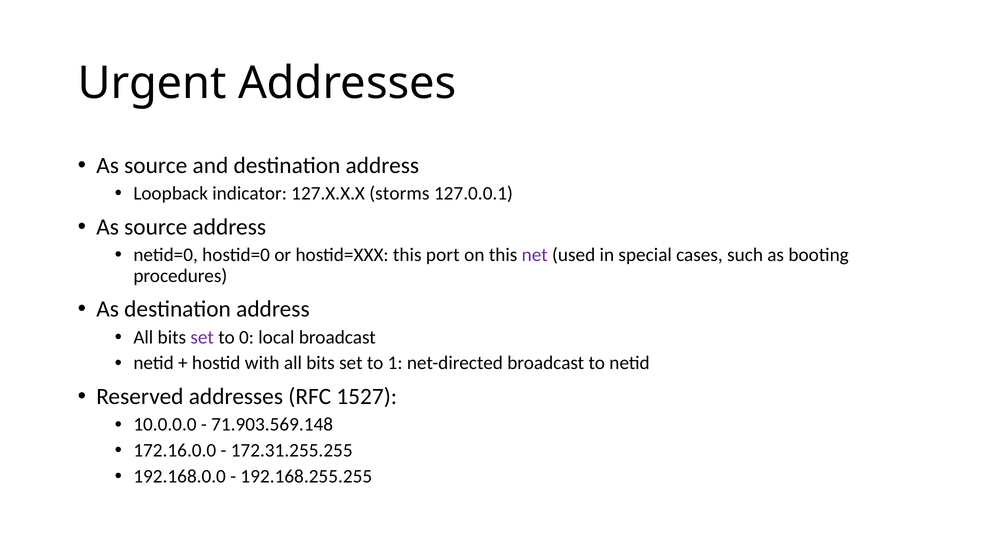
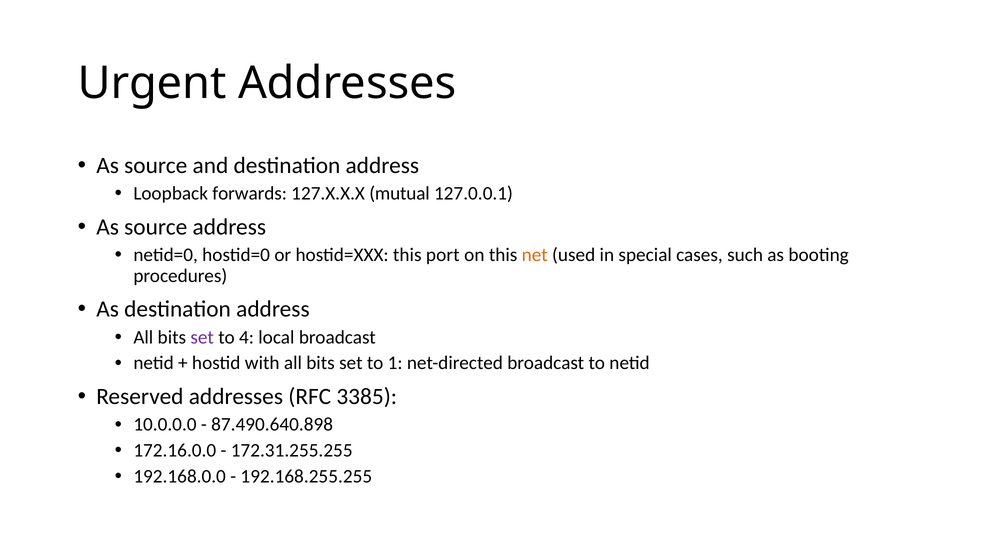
indicator: indicator -> forwards (250, 193)
storms: storms -> mutual (400, 193)
net colour: purple -> orange (535, 255)
0: 0 -> 4 (246, 337)
1527: 1527 -> 3385 (367, 396)
71.903.569.148: 71.903.569.148 -> 87.490.640.898 (272, 424)
